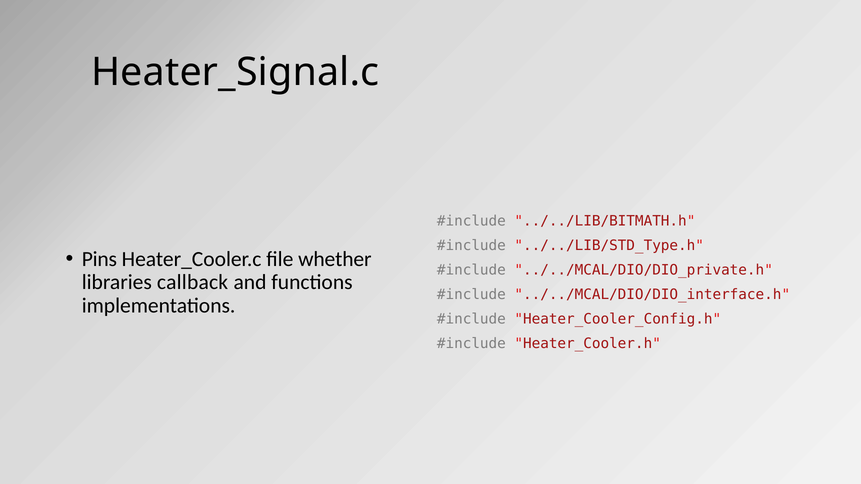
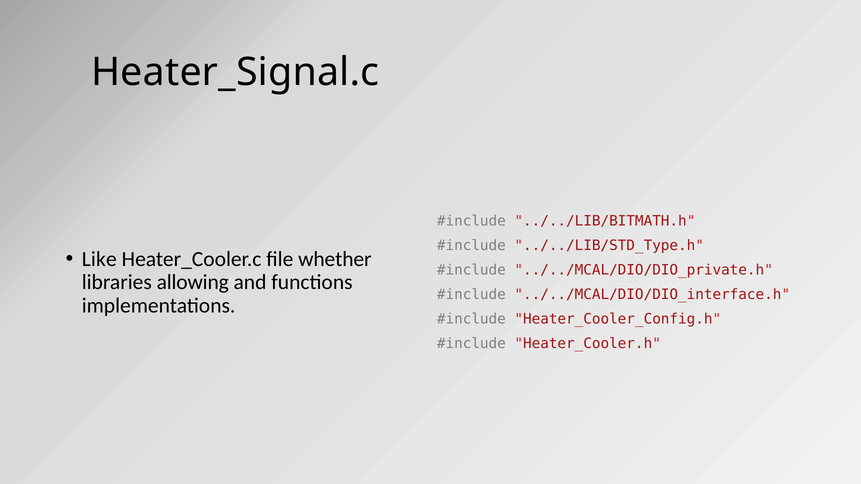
Pins: Pins -> Like (99, 259)
callback: callback -> allowing (193, 282)
